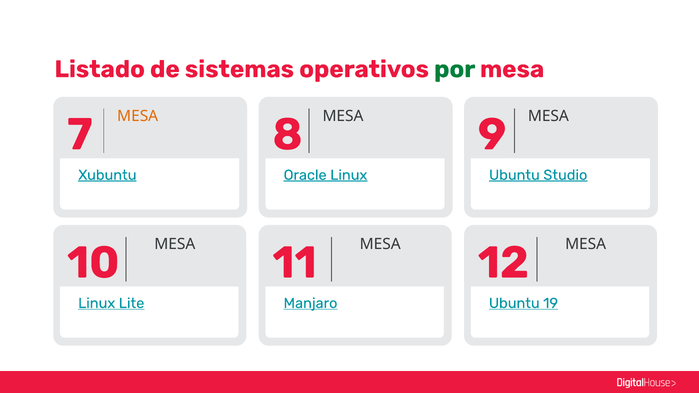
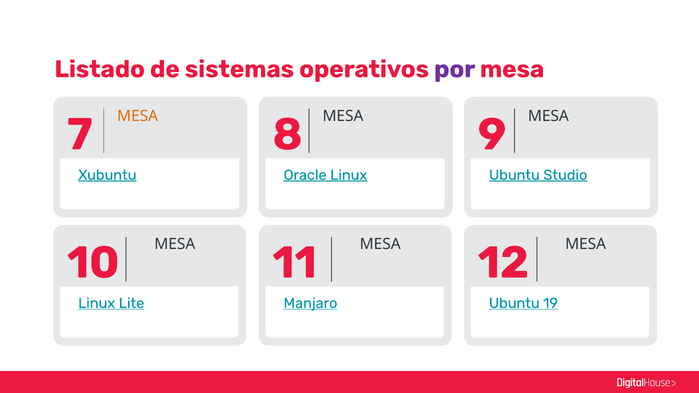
por colour: green -> purple (455, 69)
